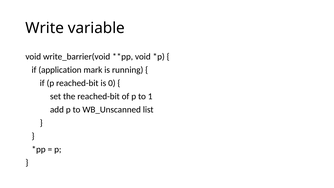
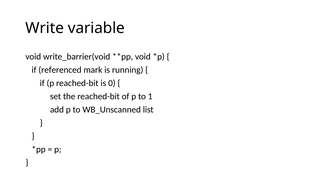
application: application -> referenced (60, 70)
